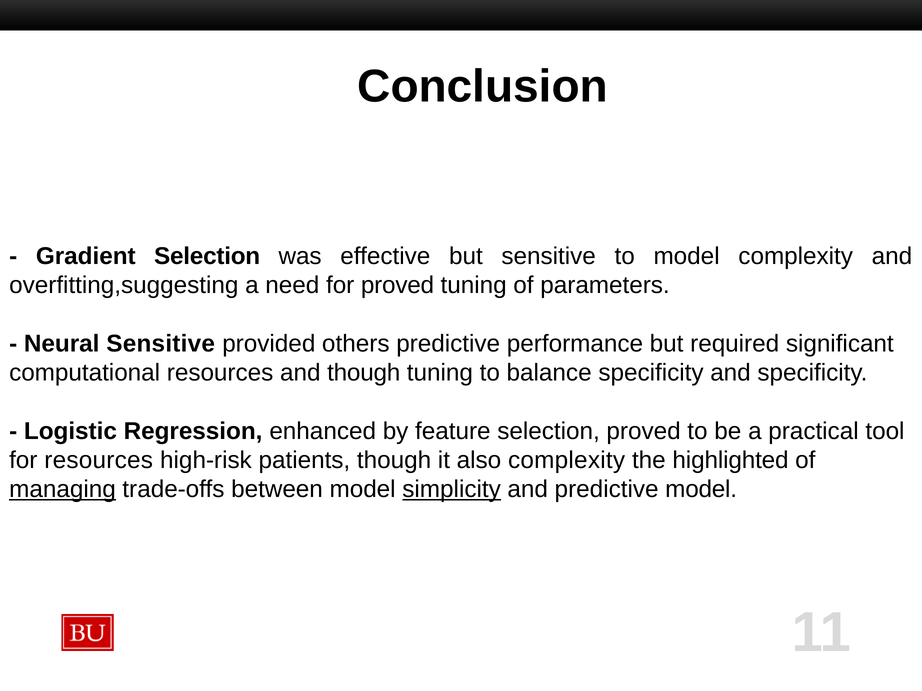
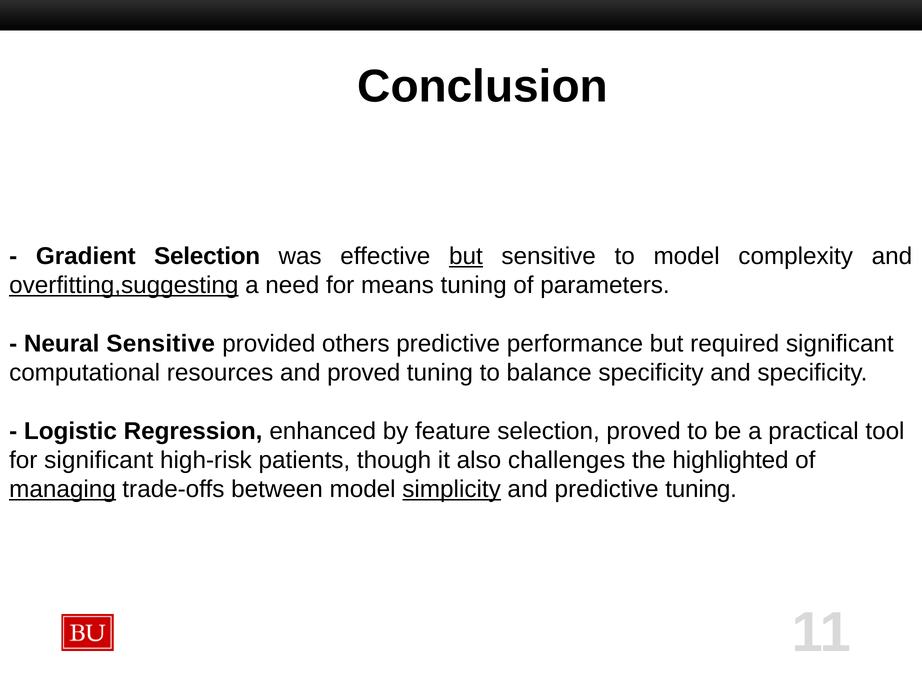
but underline: none -> present (466, 256)
overfitting,suggesting underline: none -> present (124, 285)
for proved: proved -> means (397, 285)
and though: though -> proved (364, 373)
for resources: resources -> significant (99, 461)
also complexity: complexity -> challenges (567, 461)
predictive model: model -> tuning (701, 490)
